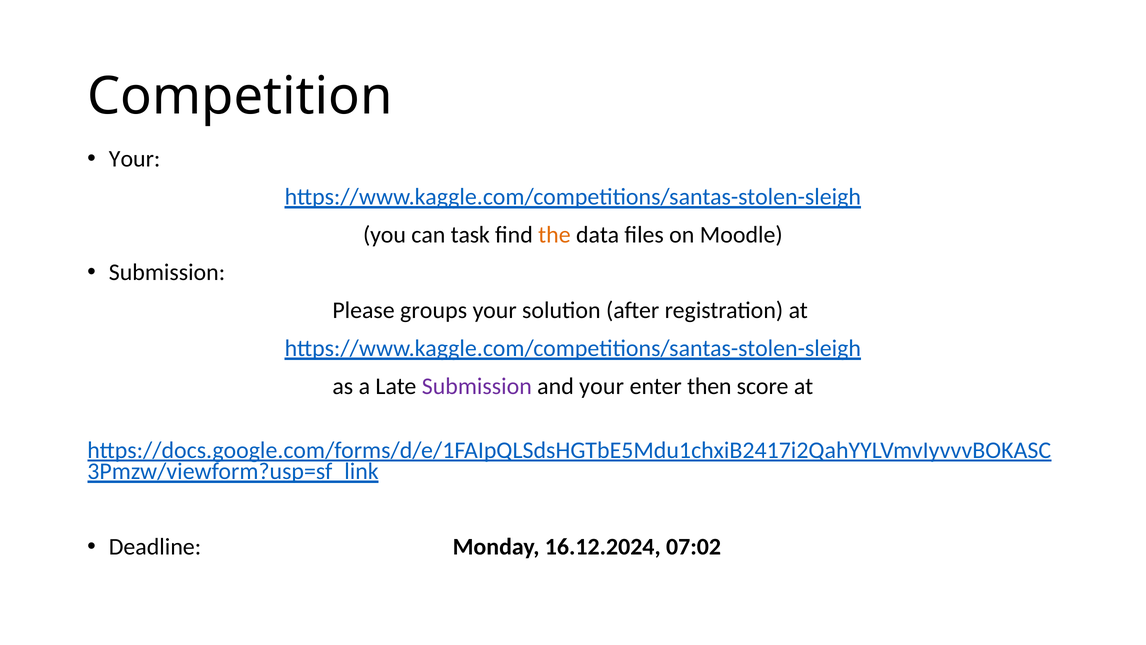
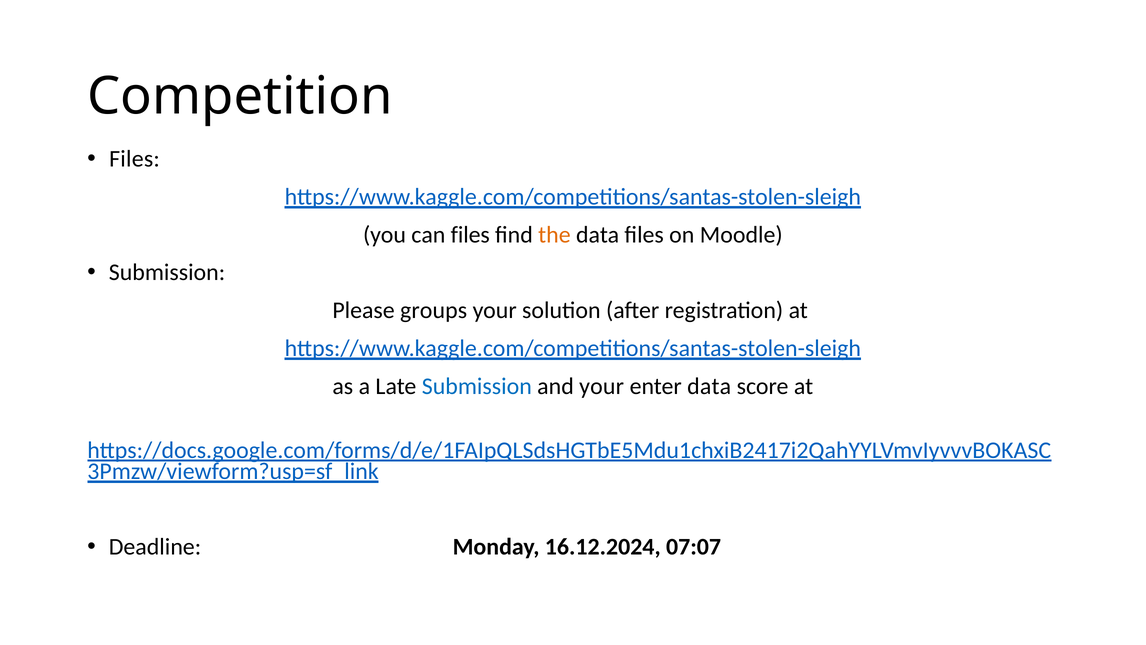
Your: Your -> Files (134, 159)
can task: task -> files (470, 235)
Submission colour: purple -> blue (477, 386)
enter then: then -> data (709, 386)
07:02: 07:02 -> 07:07 (694, 547)
